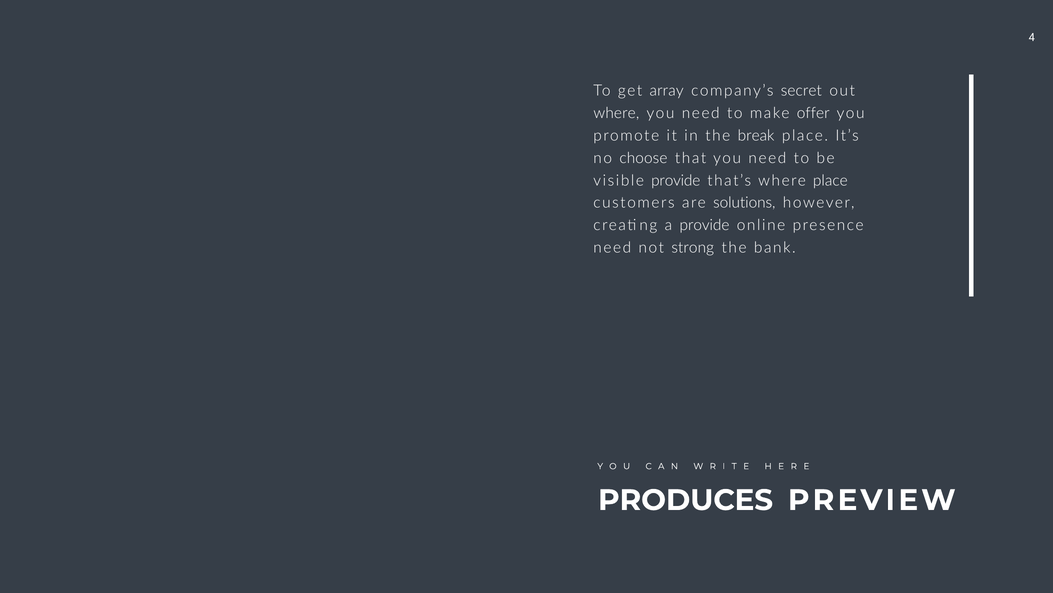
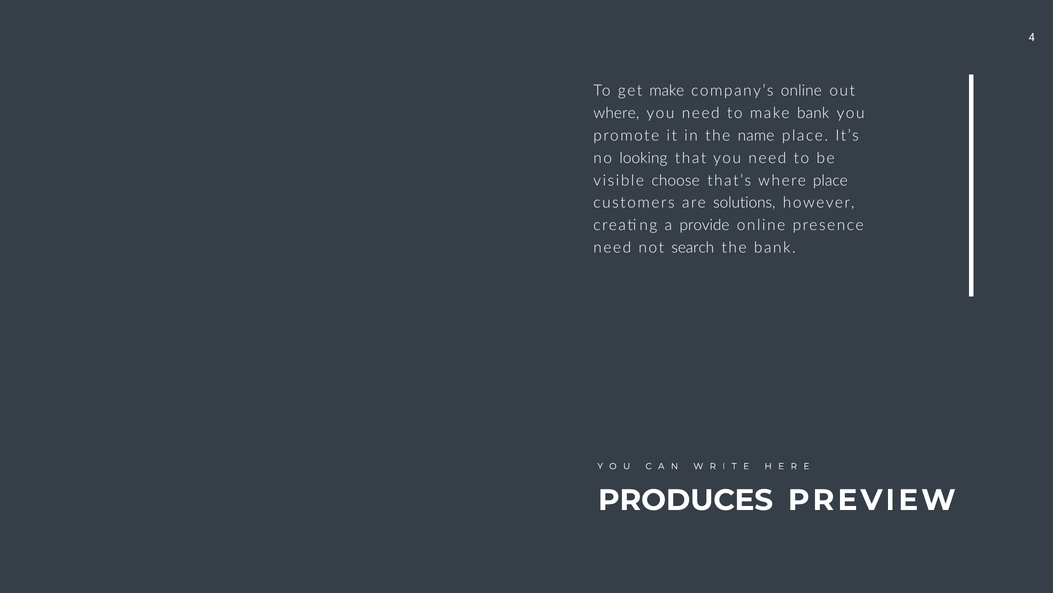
get array: array -> make (667, 91)
company’s secret: secret -> online (801, 91)
make offer: offer -> bank (813, 113)
break: break -> name (756, 136)
choose: choose -> looking (643, 158)
visible provide: provide -> choose (676, 180)
strong: strong -> search (693, 247)
